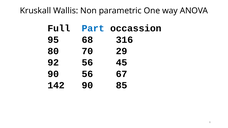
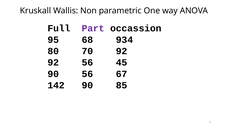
Part colour: blue -> purple (93, 28)
316: 316 -> 934 (125, 40)
70 29: 29 -> 92 (122, 51)
